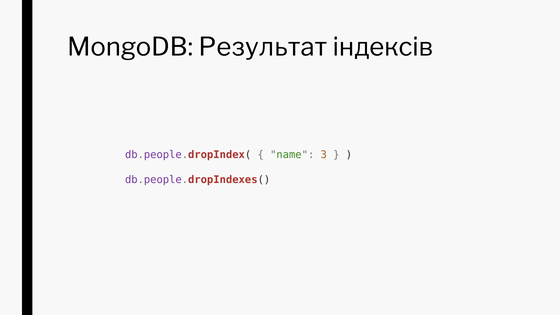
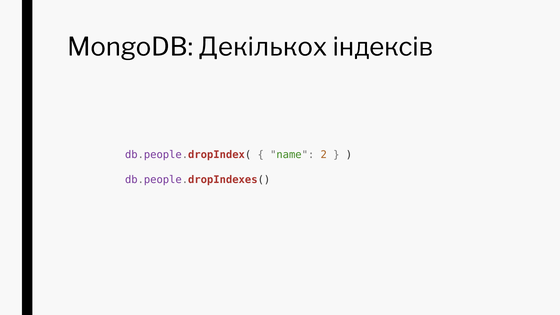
Результат: Результат -> Декількох (263, 47)
3: 3 -> 2 (324, 155)
